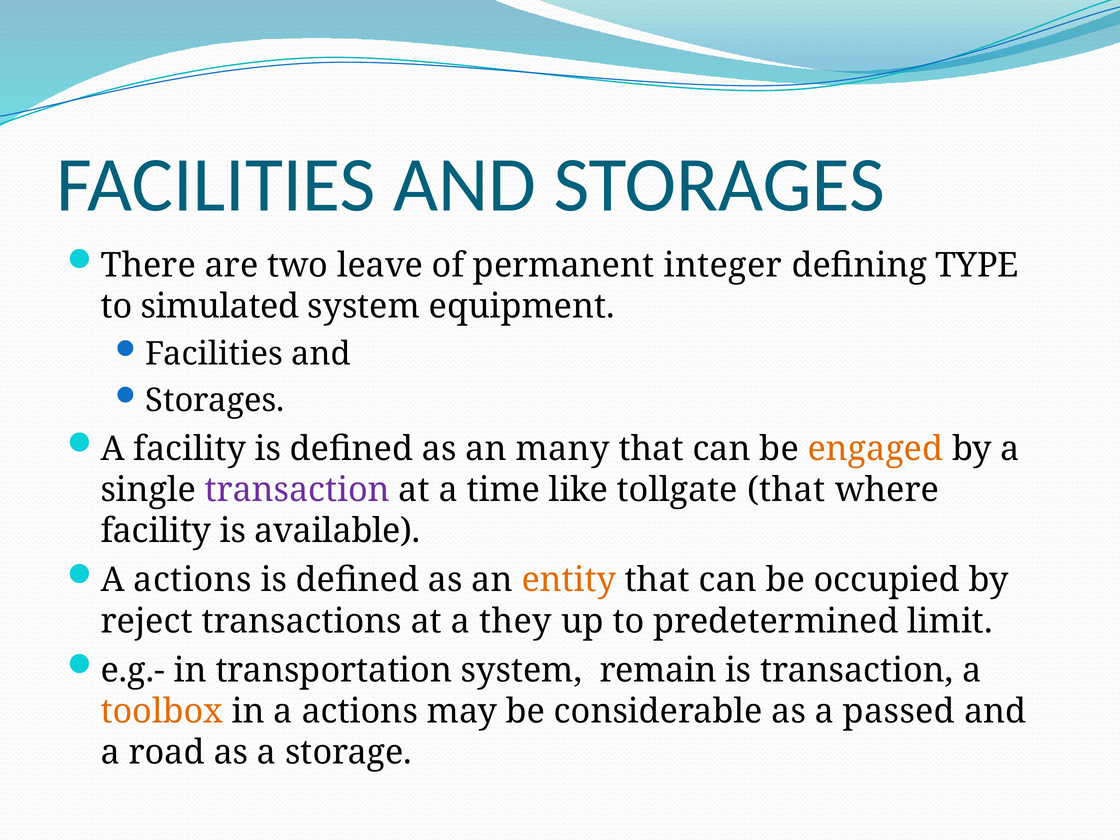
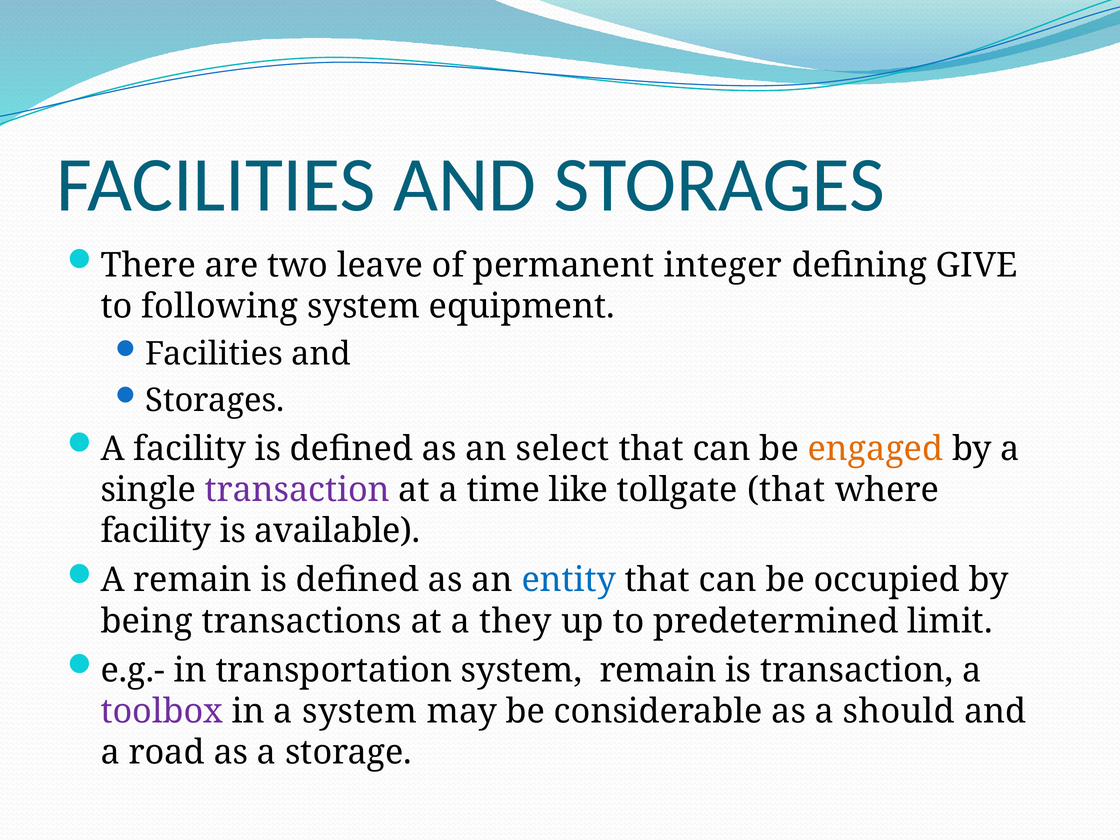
TYPE: TYPE -> GIVE (977, 265)
simulated: simulated -> following (220, 307)
many: many -> select (563, 449)
actions: actions -> remain (193, 580)
entity colour: orange -> blue (569, 580)
reject: reject -> being (147, 621)
toolbox colour: orange -> purple (162, 711)
in a actions: actions -> system (360, 711)
passed: passed -> should (899, 711)
